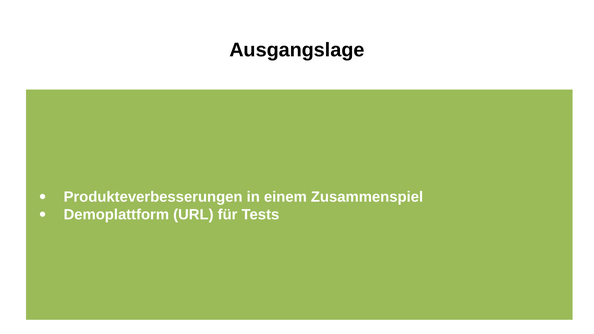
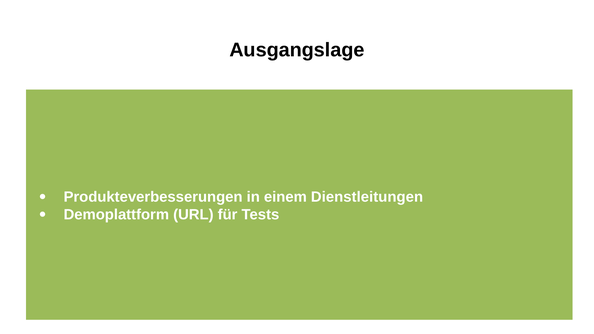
Zusammenspiel: Zusammenspiel -> Dienstleitungen (367, 197)
